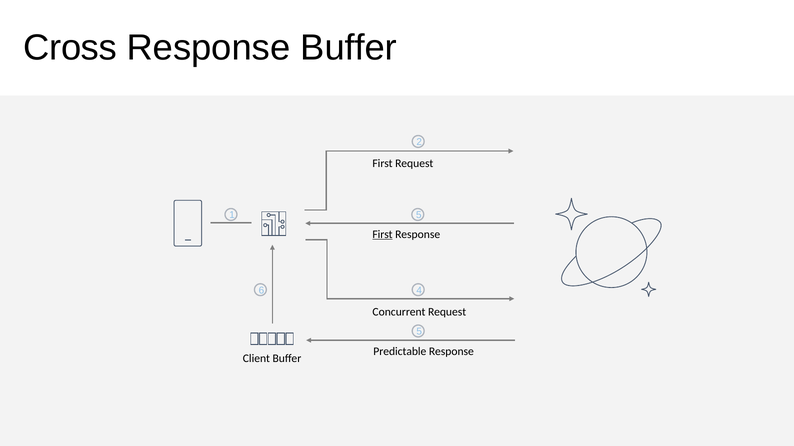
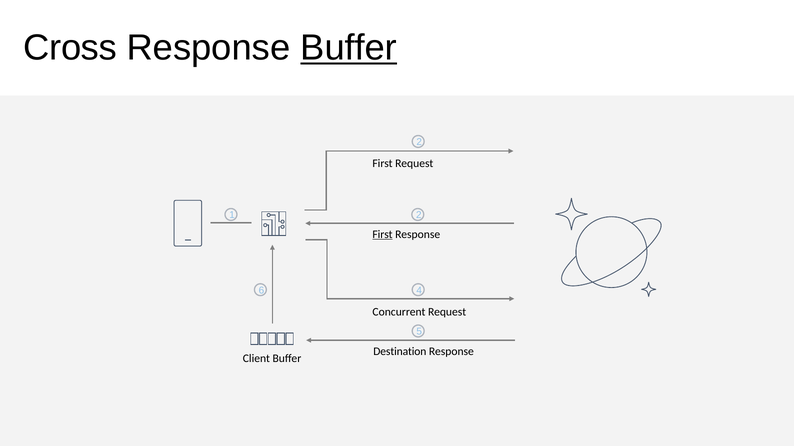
Buffer underline: none -> present (349, 48)
1 5: 5 -> 2 (419, 215)
Predictable: Predictable -> Destination (400, 352)
